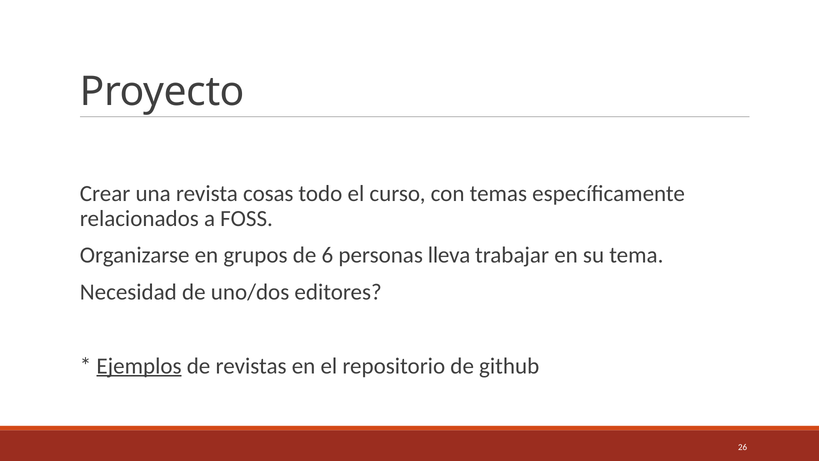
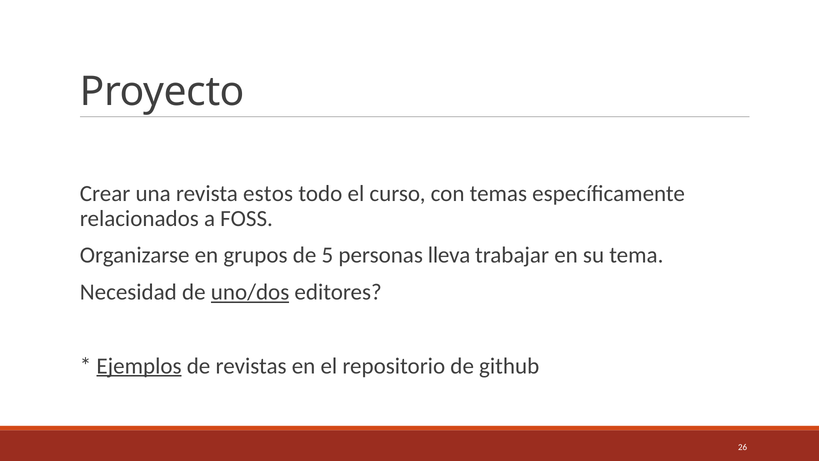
cosas: cosas -> estos (268, 193)
6: 6 -> 5 (327, 255)
uno/dos underline: none -> present (250, 292)
